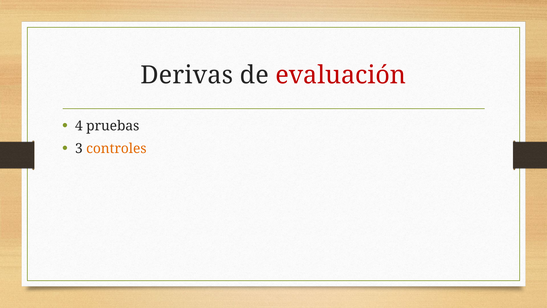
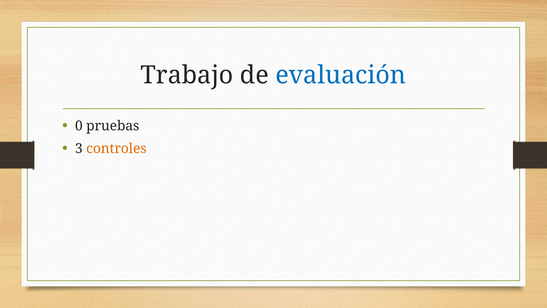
Derivas: Derivas -> Trabajo (187, 75)
evaluación colour: red -> blue (341, 75)
4: 4 -> 0 (79, 126)
